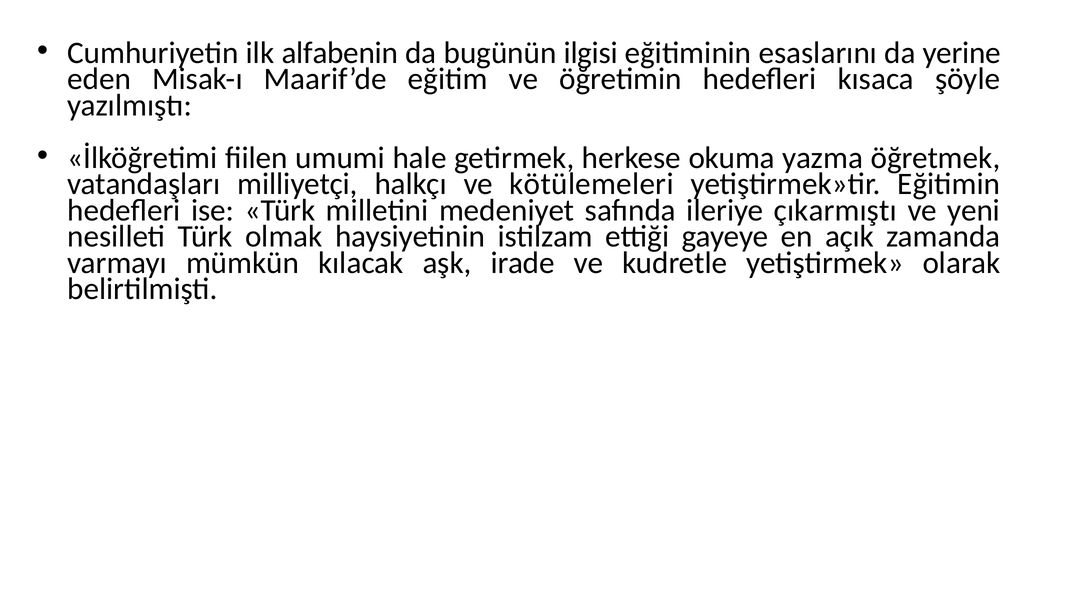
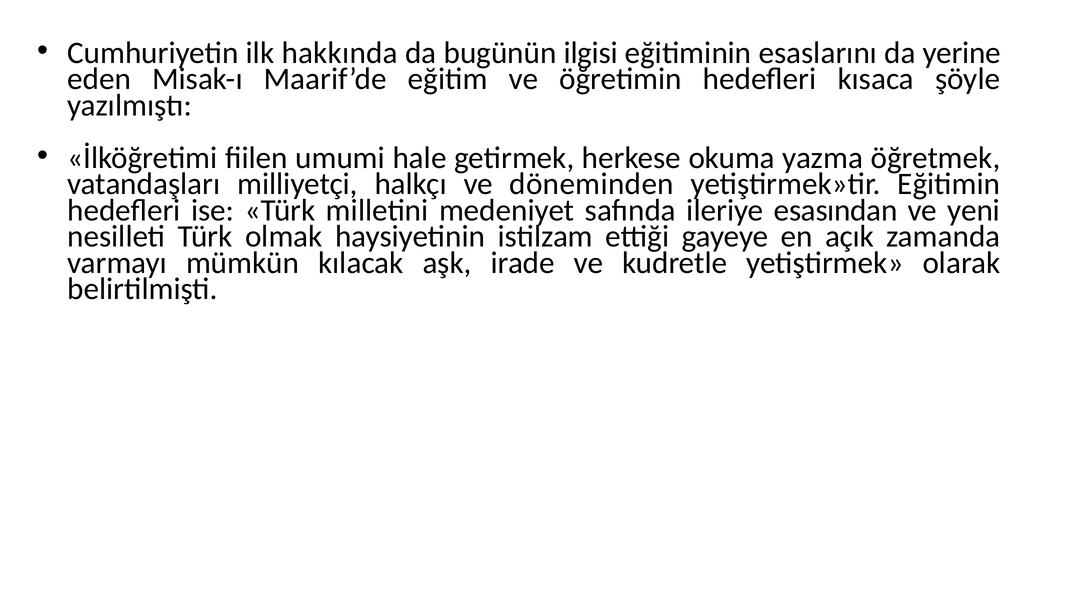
alfabenin: alfabenin -> hakkında (340, 53)
kötülemeleri: kötülemeleri -> döneminden (592, 184)
çıkarmıştı: çıkarmıştı -> esasından (836, 210)
